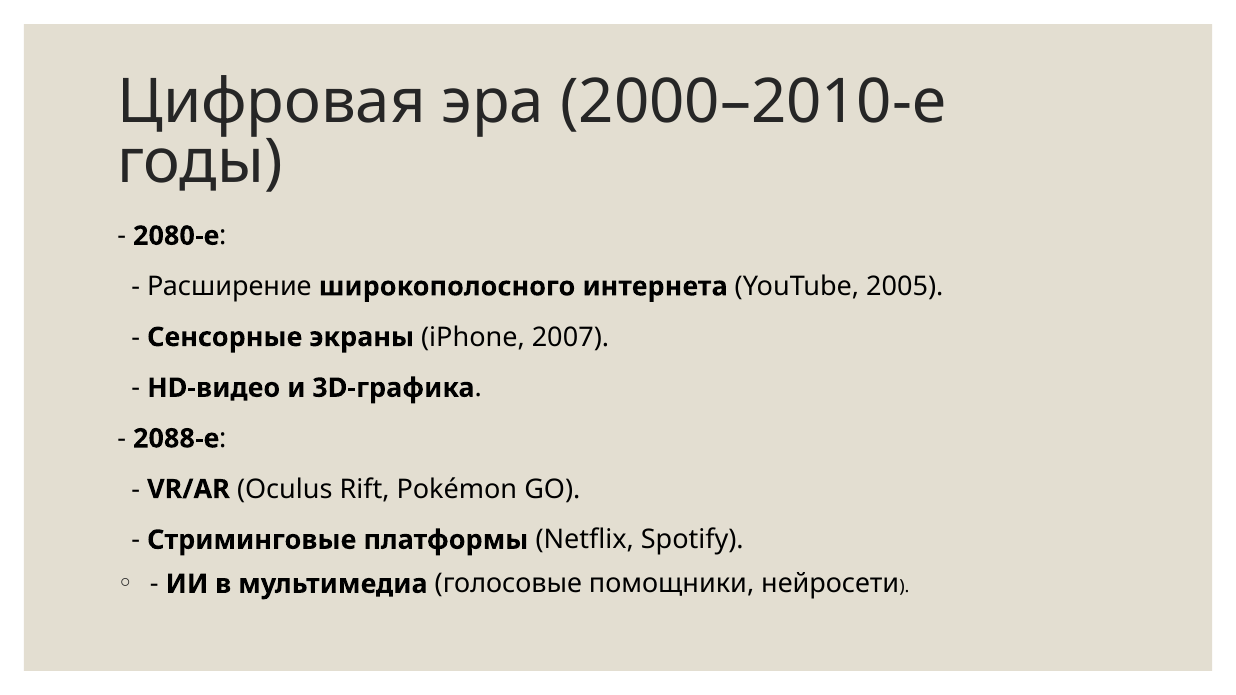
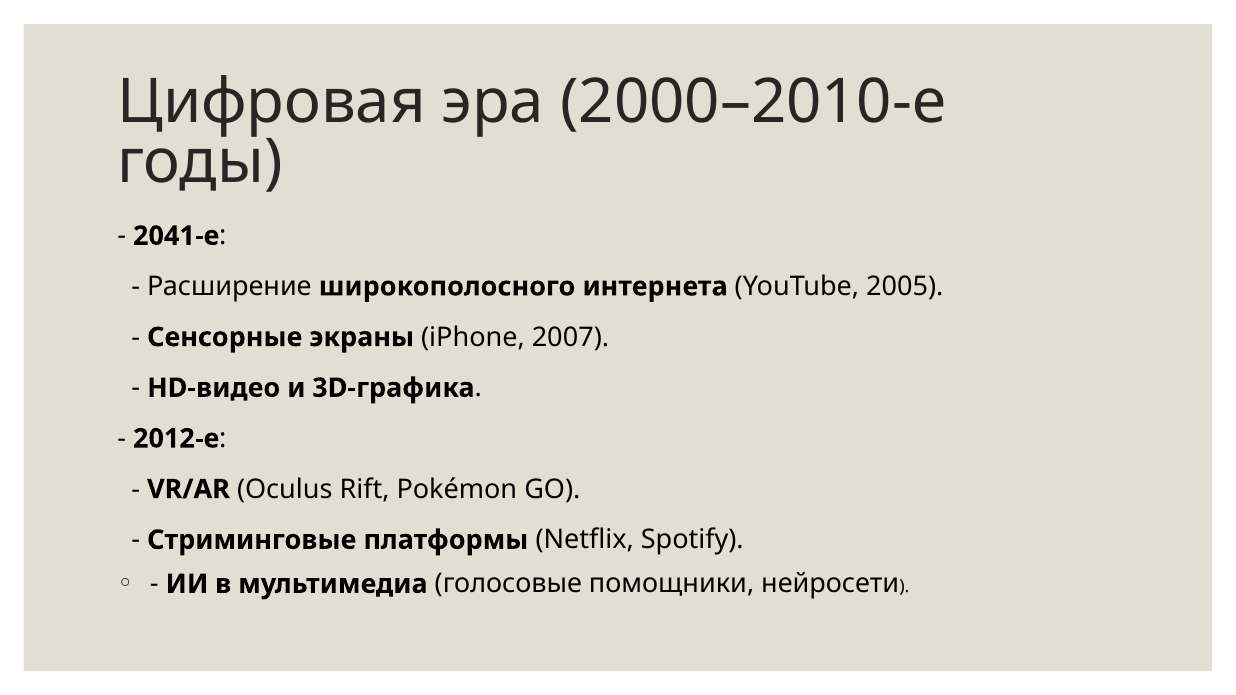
2080-е: 2080-е -> 2041-е (176, 236)
2088-е: 2088-е -> 2012-е (176, 439)
